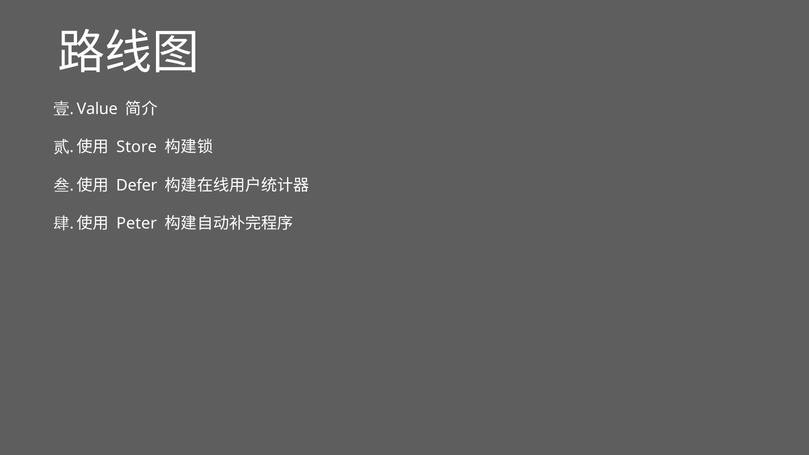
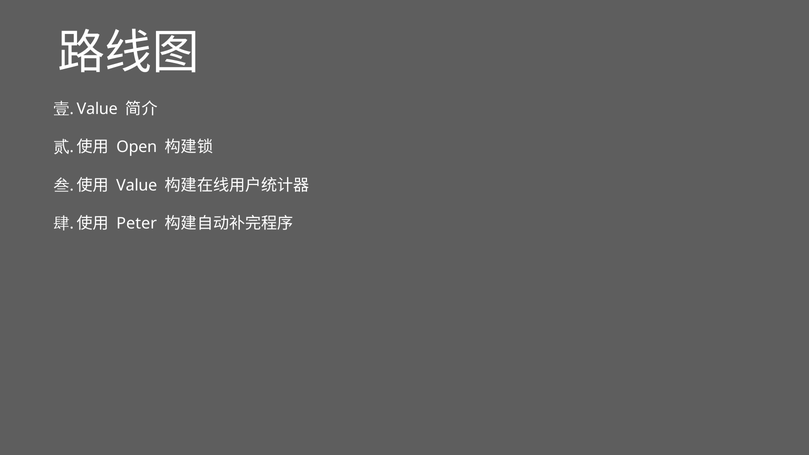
Store: Store -> Open (137, 147)
Defer: Defer -> Value (137, 185)
